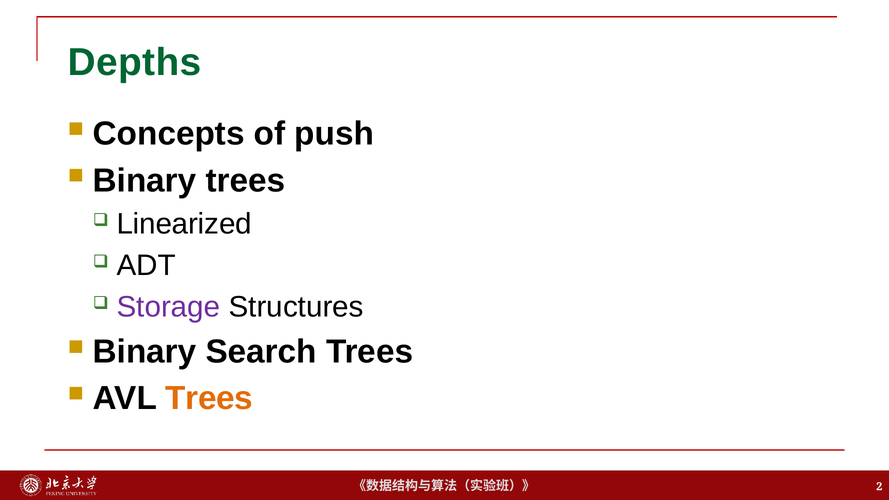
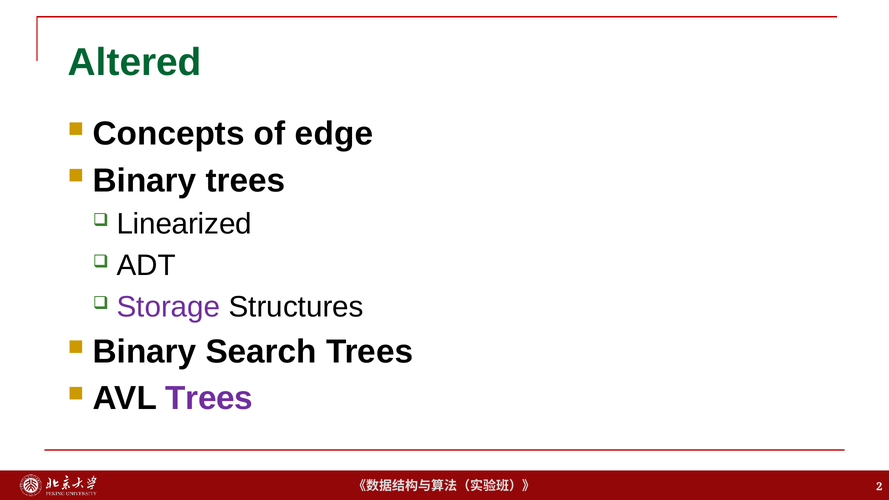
Depths: Depths -> Altered (135, 62)
push: push -> edge (334, 134)
Trees colour: orange -> purple (209, 399)
